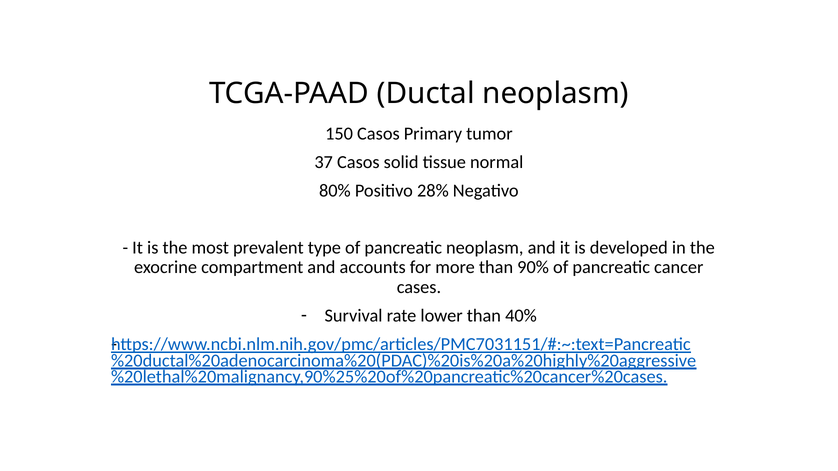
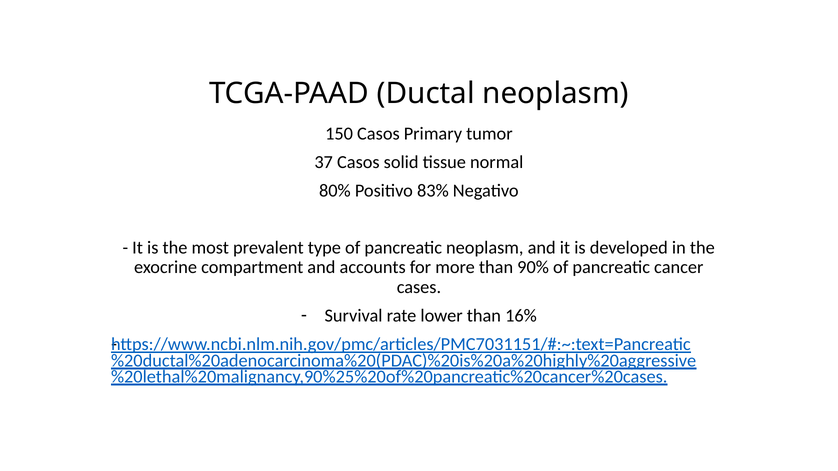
28%: 28% -> 83% (433, 191)
40%: 40% -> 16% (521, 316)
